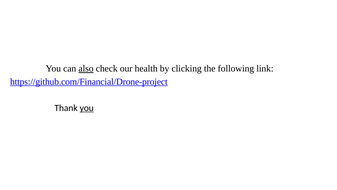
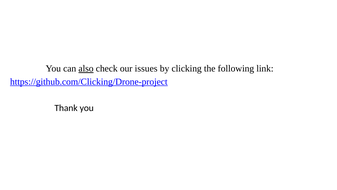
health: health -> issues (146, 68)
https://github.com/Financial/Drone-project: https://github.com/Financial/Drone-project -> https://github.com/Clicking/Drone-project (89, 82)
you underline: present -> none (87, 108)
